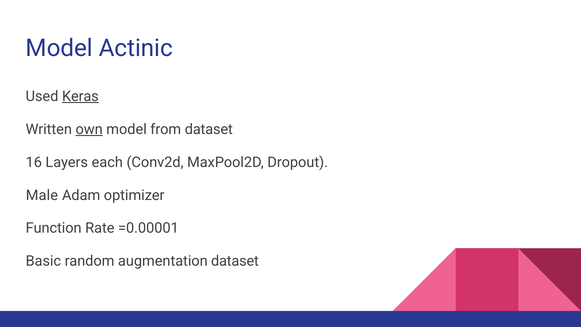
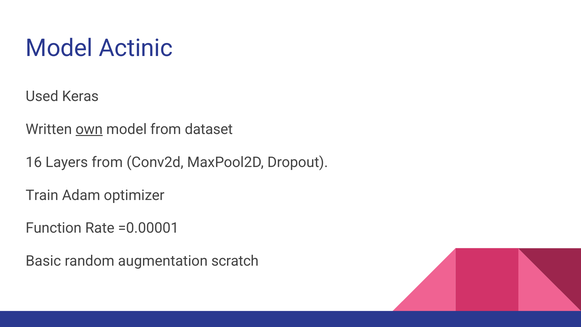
Keras underline: present -> none (80, 96)
Layers each: each -> from (107, 162)
Male: Male -> Train (42, 195)
augmentation dataset: dataset -> scratch (235, 261)
